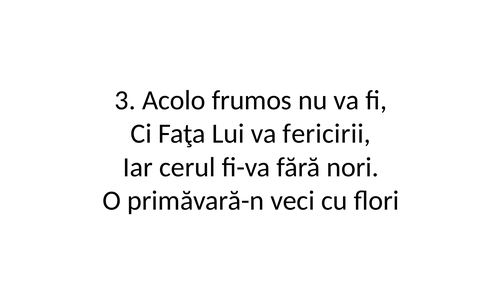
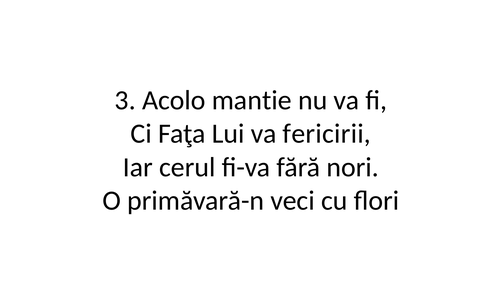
frumos: frumos -> mantie (252, 100)
